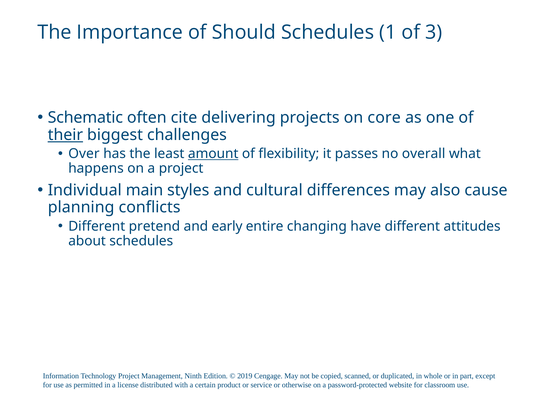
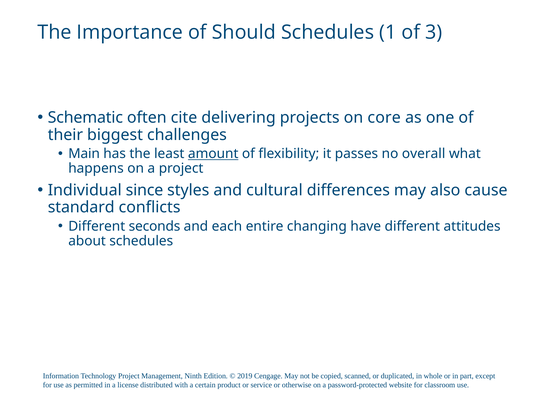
their underline: present -> none (65, 135)
Over: Over -> Main (84, 154)
main: main -> since (145, 190)
planning: planning -> standard (81, 207)
pretend: pretend -> seconds (155, 226)
early: early -> each (227, 226)
